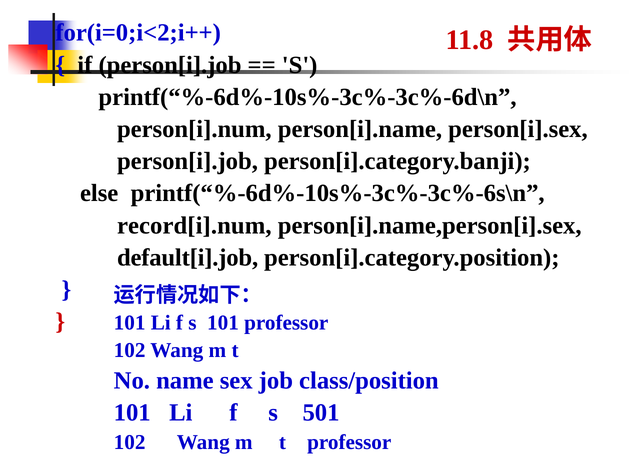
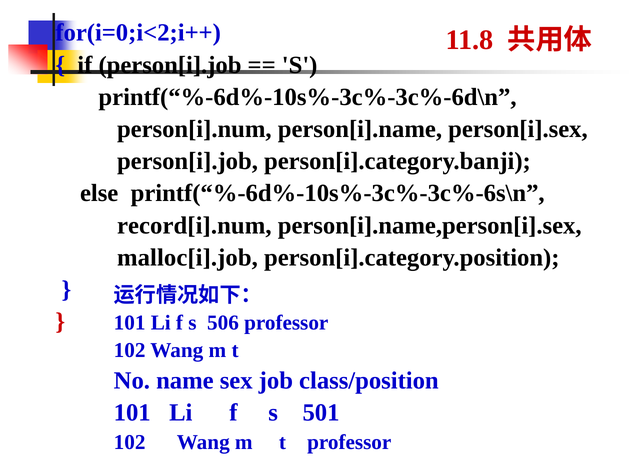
default[i].job: default[i].job -> malloc[i].job (187, 258)
s 101: 101 -> 506 (223, 323)
